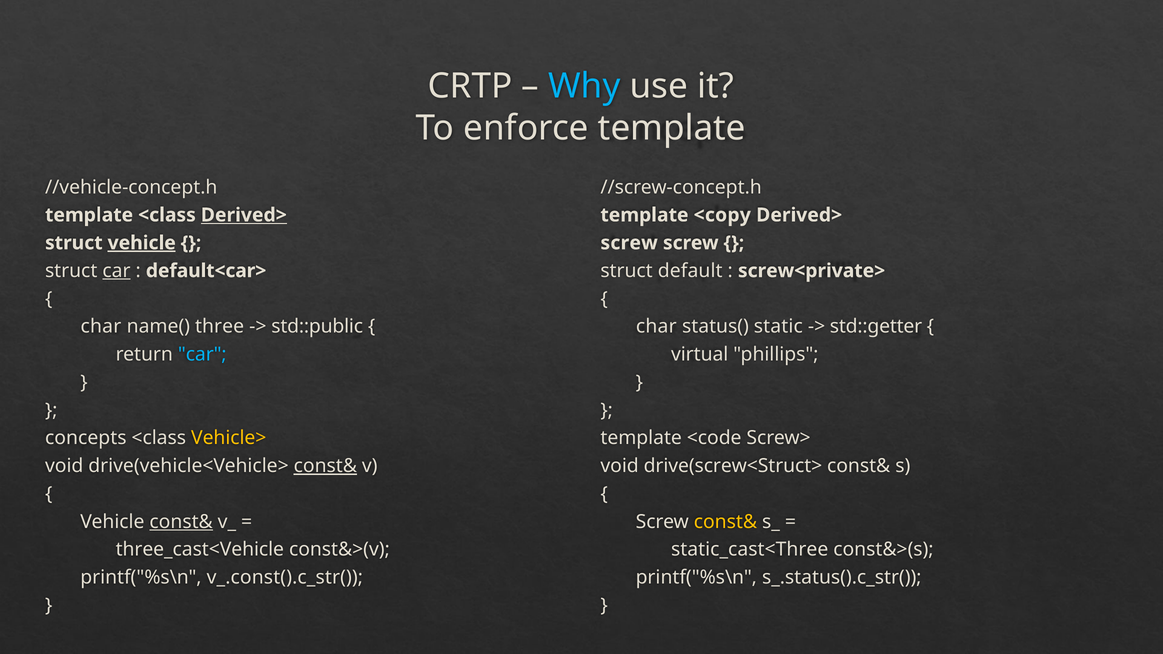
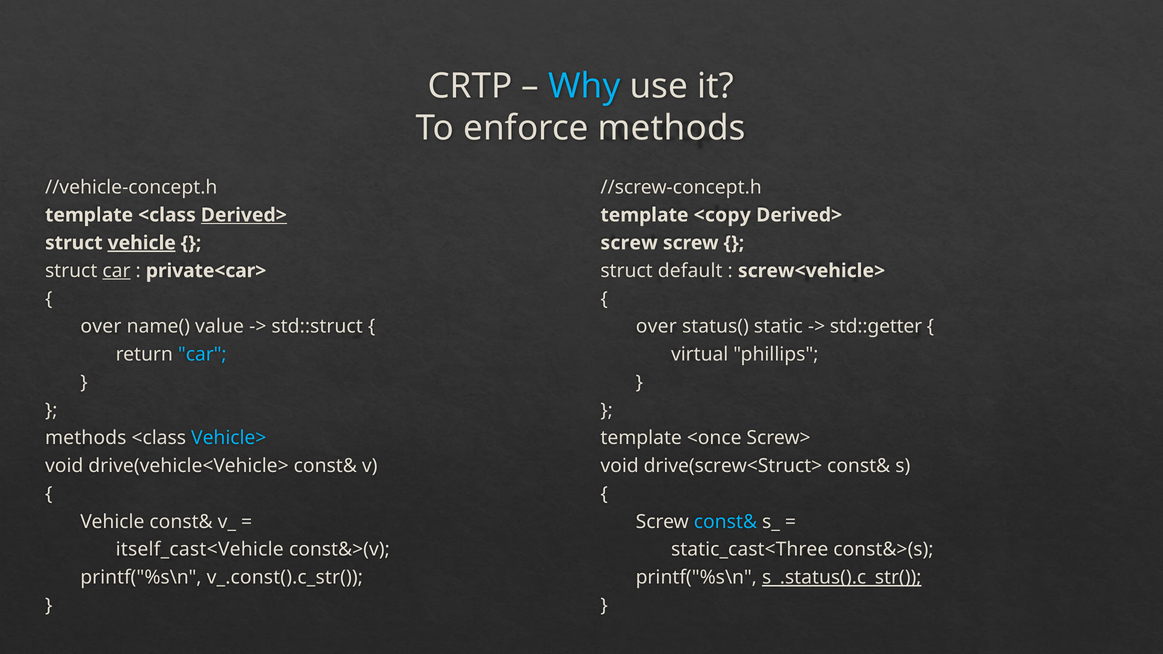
enforce template: template -> methods (672, 128)
default<car>: default<car> -> private<car> (206, 271)
screw<private>: screw<private> -> screw<vehicle> (812, 271)
char: char -> over (101, 327)
three: three -> value (220, 327)
std::public: std::public -> std::struct (317, 327)
char: char -> over (656, 327)
concepts: concepts -> methods (86, 438)
Vehicle> colour: yellow -> light blue (229, 438)
<code: <code -> <once (714, 438)
const& underline: present -> none (325, 466)
const& underline: present -> none (181, 522)
const& colour: yellow -> light blue (725, 522)
three_cast<Vehicle: three_cast<Vehicle -> itself_cast<Vehicle (200, 550)
s_.status().c_str( underline: none -> present (842, 578)
